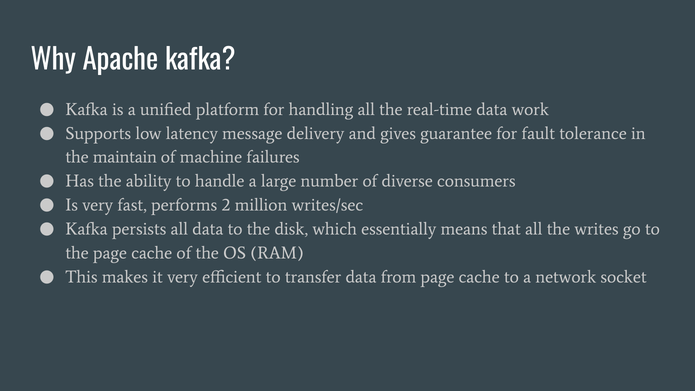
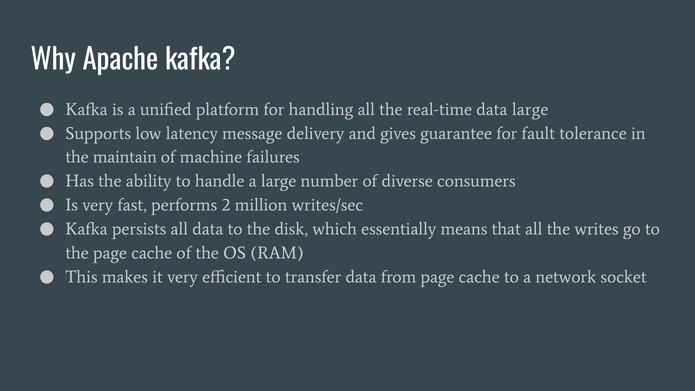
data work: work -> large (530, 109)
